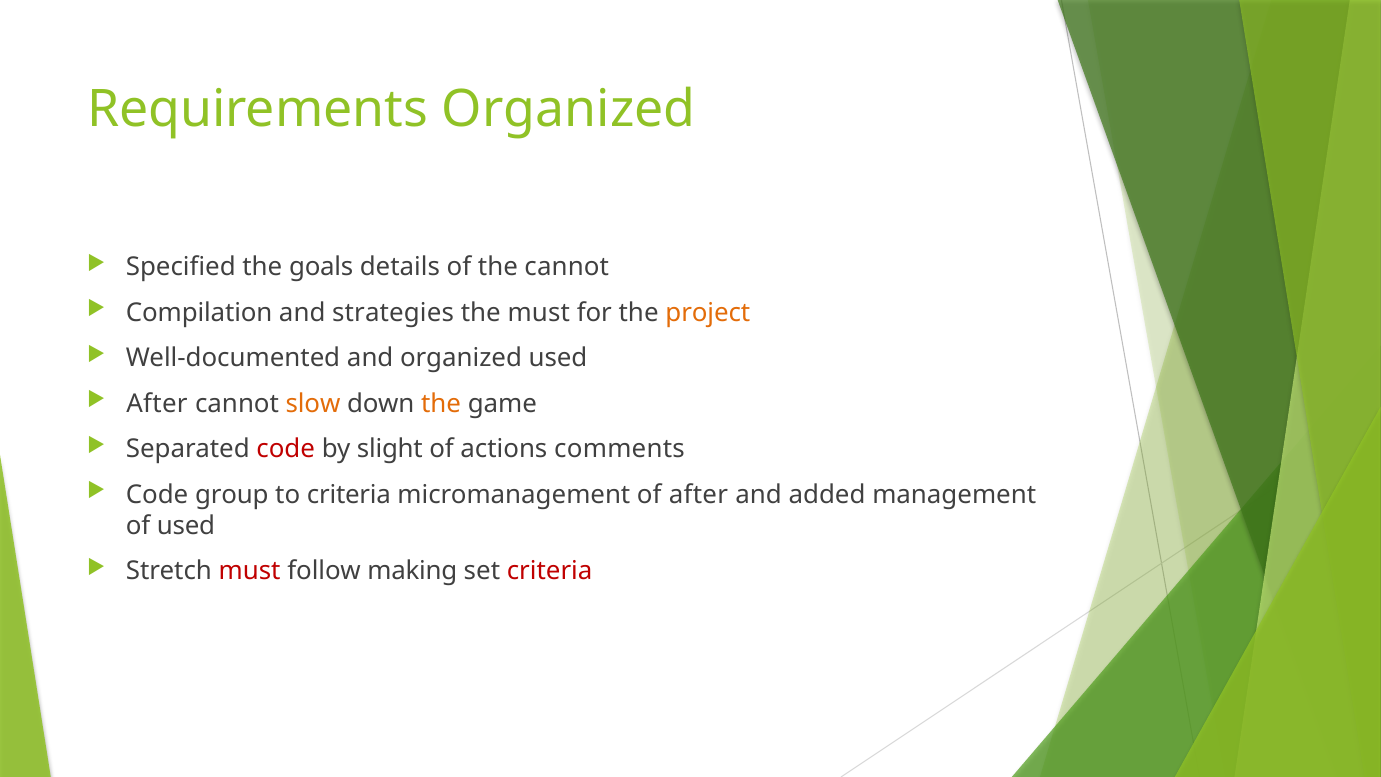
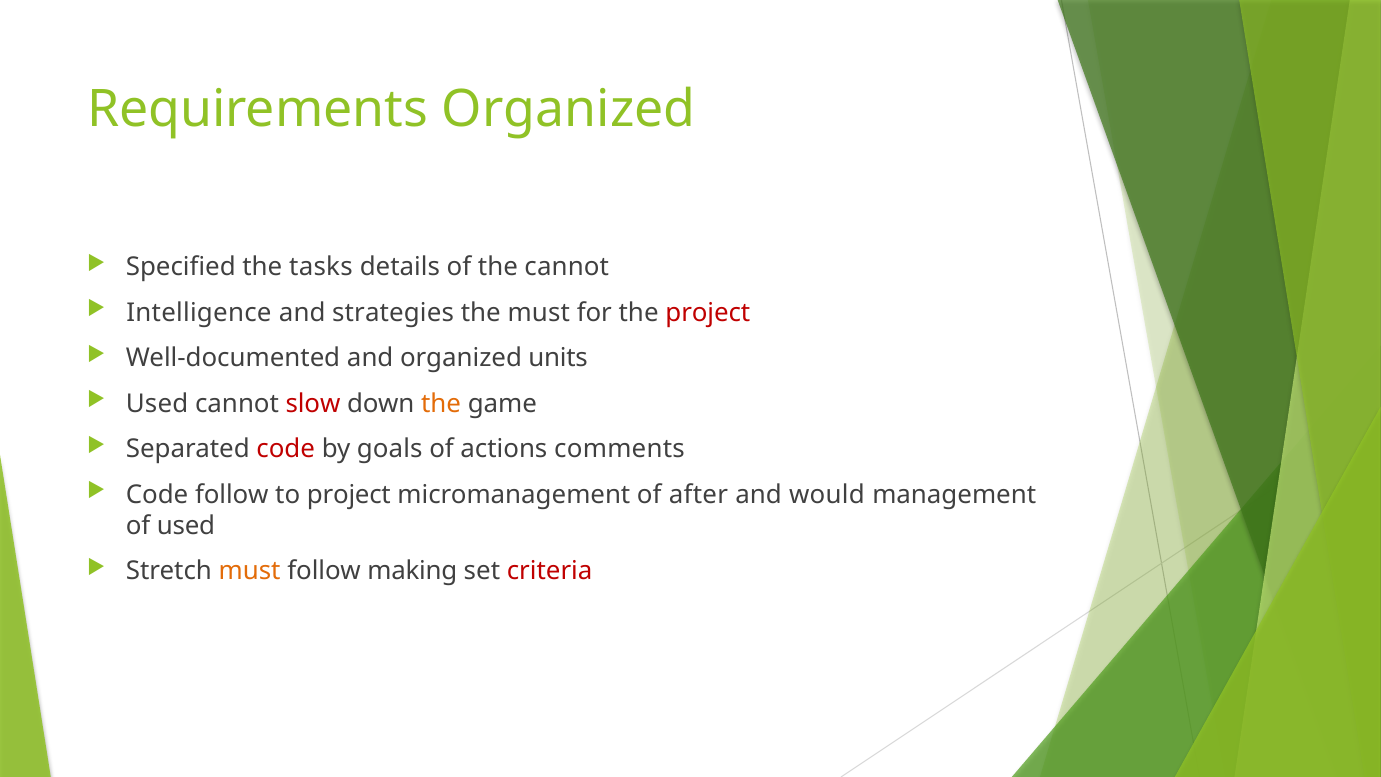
goals: goals -> tasks (321, 267)
Compilation: Compilation -> Intelligence (199, 313)
project colour: orange -> red (708, 313)
organized used: used -> units (558, 358)
After: After -> Used (157, 404)
slow colour: orange -> red (313, 404)
slight: slight -> goals (390, 449)
Code group: group -> follow (232, 495)
to criteria: criteria -> project (349, 495)
added: added -> would (827, 495)
must colour: red -> orange (250, 571)
